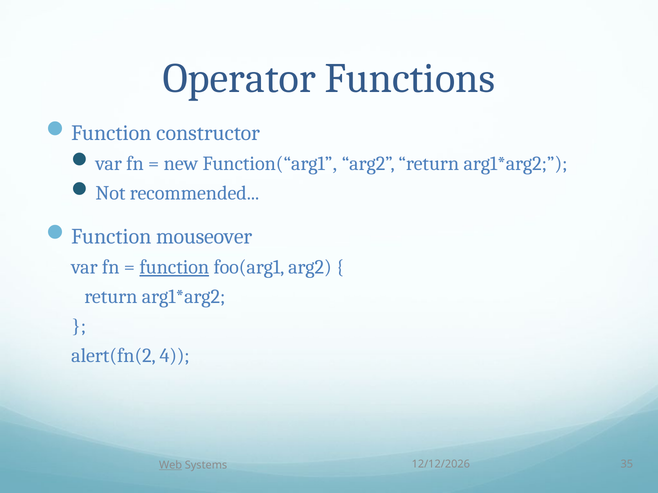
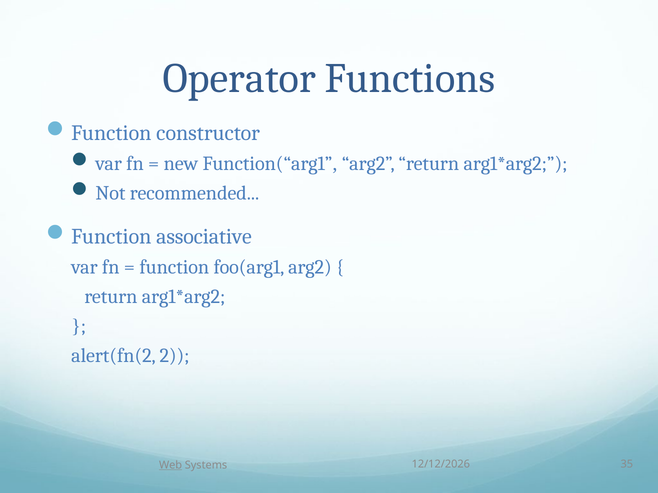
mouseover: mouseover -> associative (204, 237)
function underline: present -> none (174, 267)
4: 4 -> 2 (175, 356)
